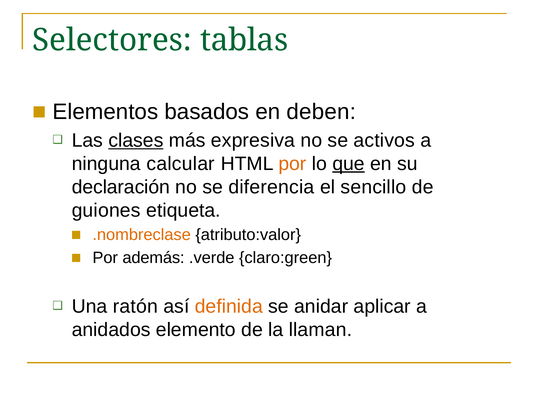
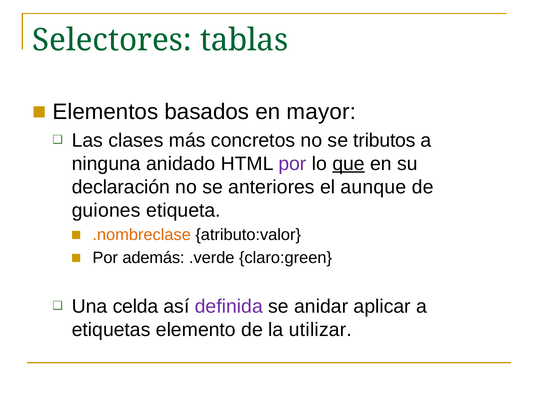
deben: deben -> mayor (321, 112)
clases underline: present -> none (136, 141)
expresiva: expresiva -> concretos (253, 141)
activos: activos -> tributos (384, 141)
calcular: calcular -> anidado (181, 164)
por colour: orange -> purple (292, 164)
diferencia: diferencia -> anteriores (272, 187)
sencillo: sencillo -> aunque (373, 187)
ratón: ratón -> celda (136, 307)
definida colour: orange -> purple (229, 307)
anidados: anidados -> etiquetas (111, 330)
llaman: llaman -> utilizar (320, 330)
